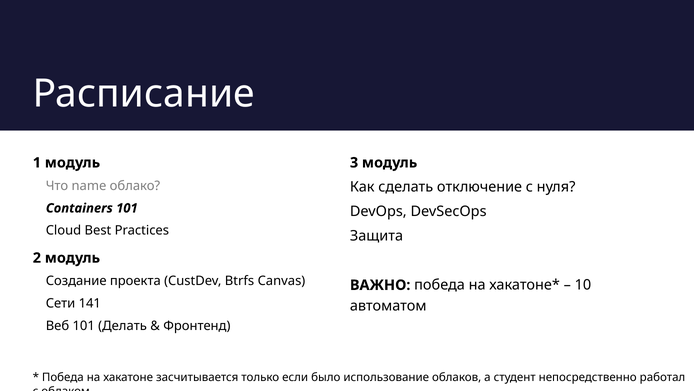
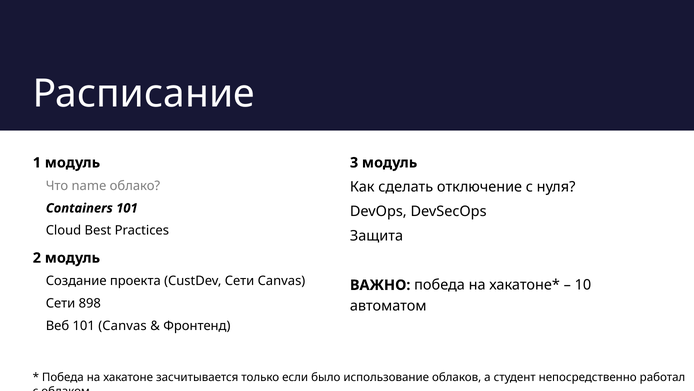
CustDev Btrfs: Btrfs -> Сети (240, 281)
141: 141 -> 898 (90, 303)
101 Делать: Делать -> Canvas (123, 325)
